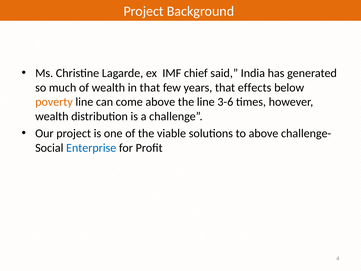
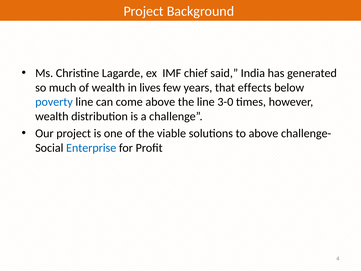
in that: that -> lives (150, 87)
poverty colour: orange -> blue (54, 102)
3-6: 3-6 -> 3-0 (225, 102)
